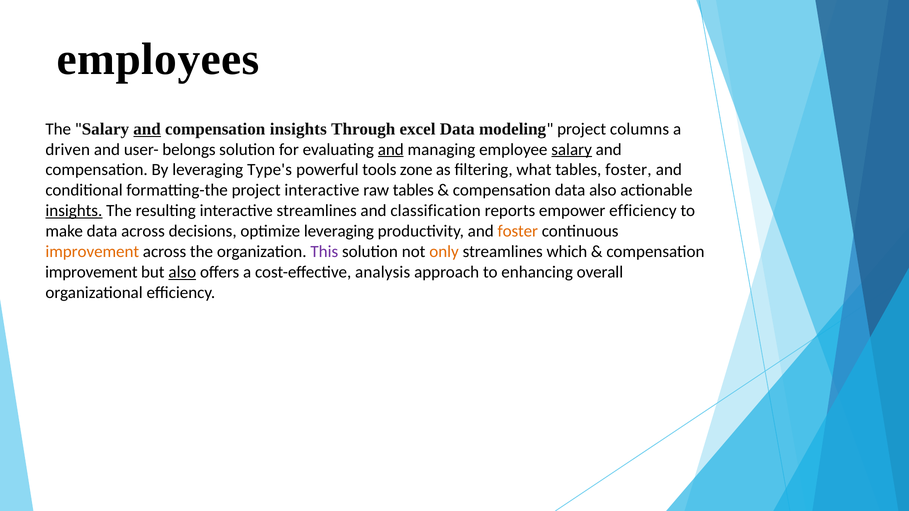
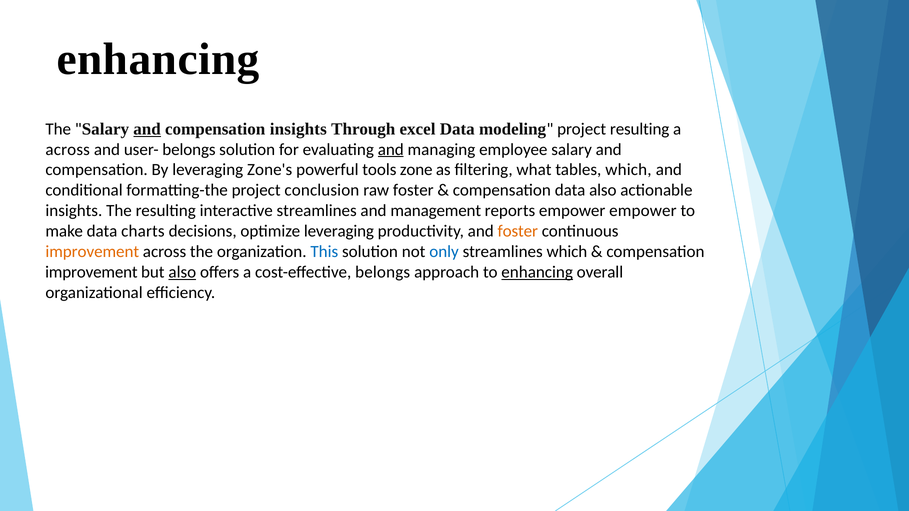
employees: employees -> enhancing (158, 59)
project columns: columns -> resulting (640, 129)
driven: driven -> across (68, 149)
salary underline: present -> none (572, 149)
Type's: Type's -> Zone's (270, 170)
tables foster: foster -> which (628, 170)
project interactive: interactive -> conclusion (322, 190)
raw tables: tables -> foster (413, 190)
insights underline: present -> none (74, 211)
classification: classification -> management (436, 211)
empower efficiency: efficiency -> empower (643, 211)
data across: across -> charts (143, 231)
This colour: purple -> blue (324, 252)
only colour: orange -> blue (444, 252)
cost-effective analysis: analysis -> belongs (383, 272)
enhancing underline: none -> present (537, 272)
